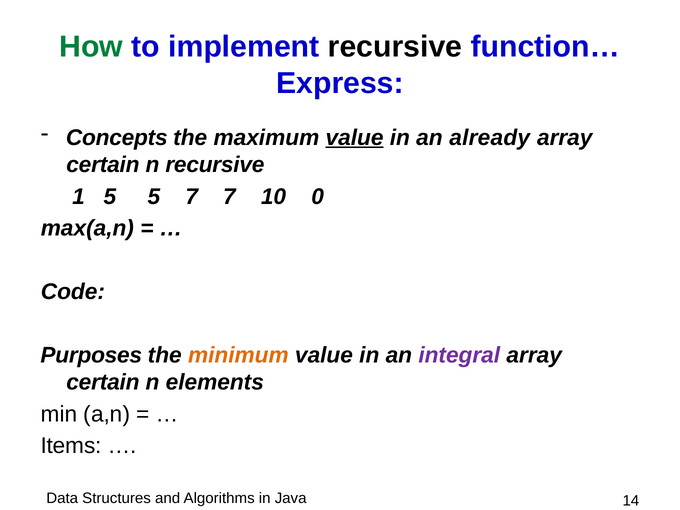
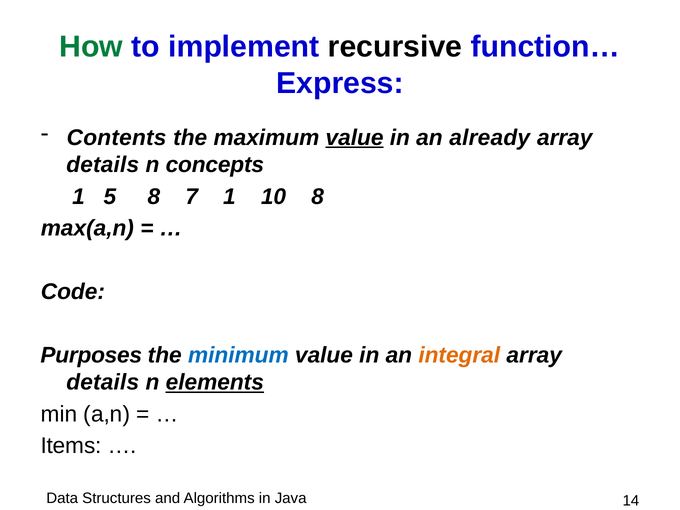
Concepts: Concepts -> Contents (117, 138)
certain: certain -> details (103, 165)
n recursive: recursive -> concepts (215, 165)
5 5: 5 -> 8 (154, 197)
7 7: 7 -> 1 (229, 197)
10 0: 0 -> 8 (318, 197)
minimum colour: orange -> blue (238, 355)
integral colour: purple -> orange (459, 355)
certain: certain -> details (103, 382)
elements underline: none -> present (215, 382)
